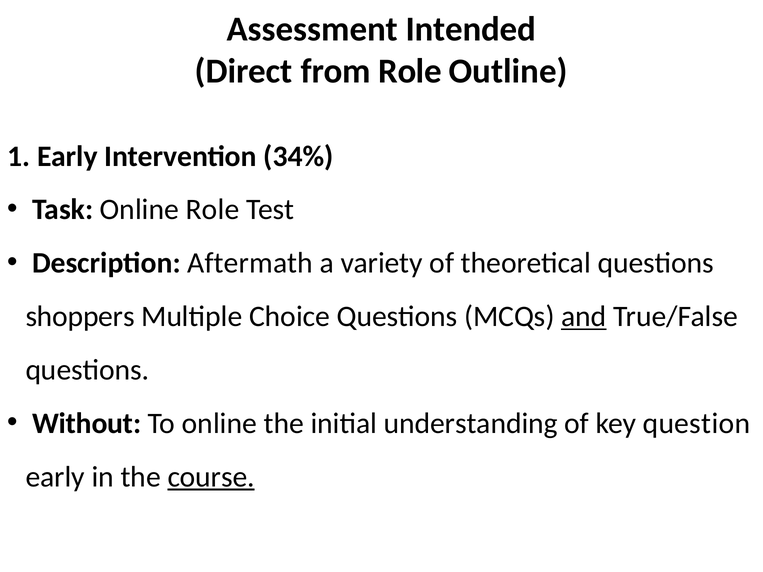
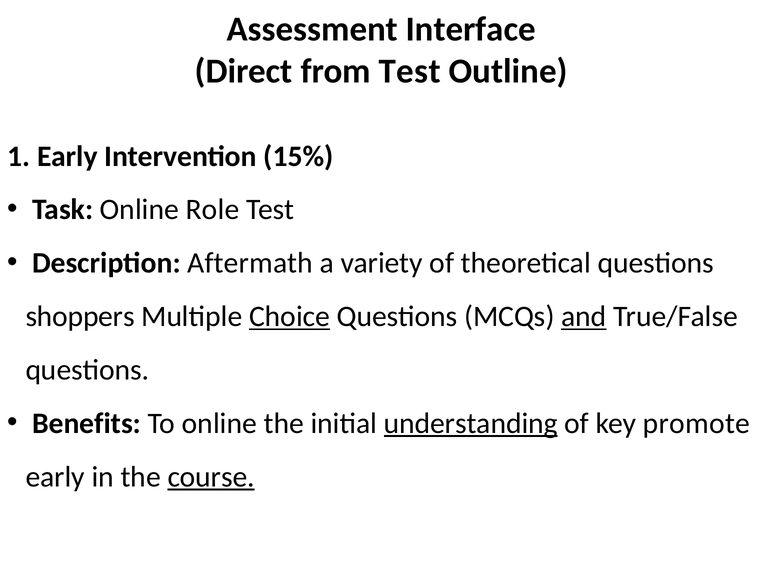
Intended: Intended -> Interface (471, 29)
from Role: Role -> Test (410, 71)
34%: 34% -> 15% (299, 156)
Choice underline: none -> present (290, 317)
Without: Without -> Benefits (87, 423)
understanding underline: none -> present (471, 423)
question: question -> promote (696, 423)
